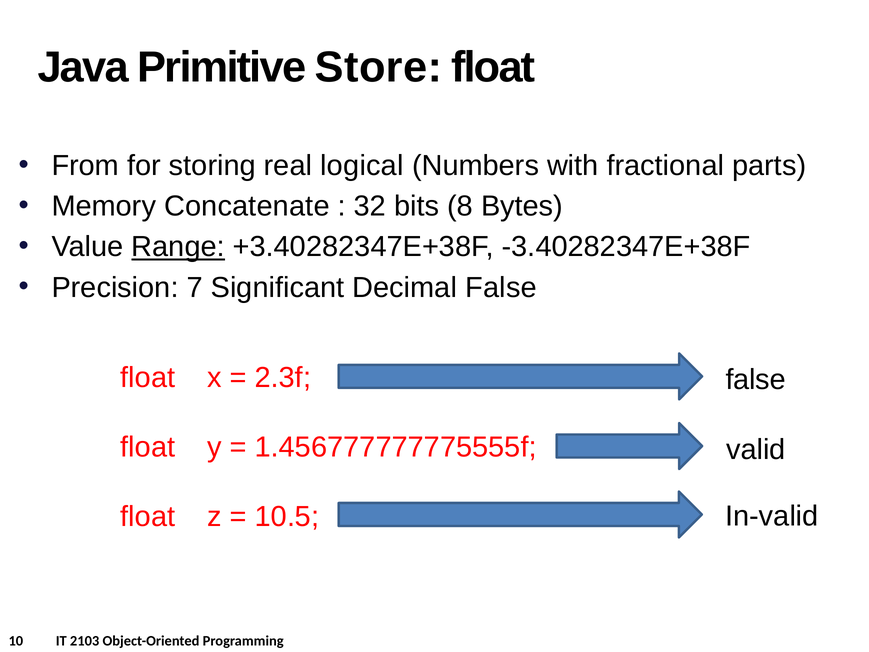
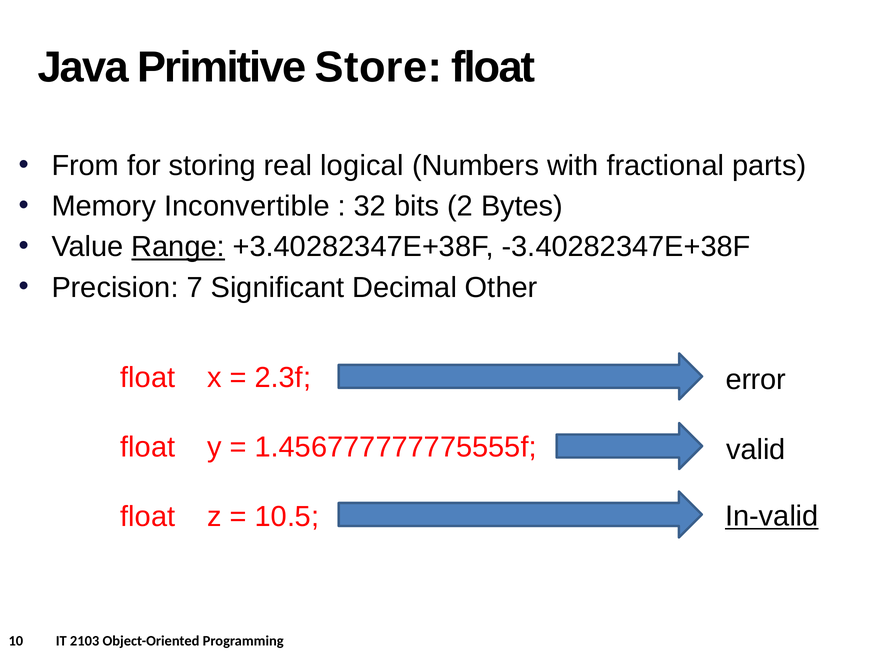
Concatenate: Concatenate -> Inconvertible (247, 206)
8: 8 -> 2 (460, 206)
Decimal False: False -> Other (501, 287)
false: false -> error (756, 380)
In-valid underline: none -> present (772, 516)
